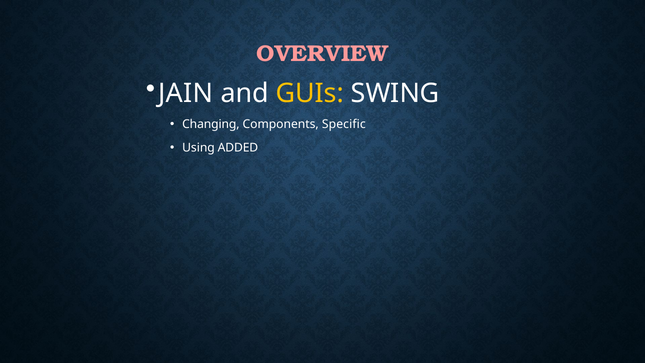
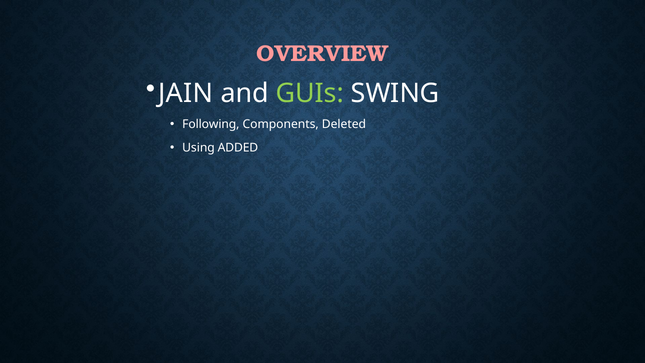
GUIs colour: yellow -> light green (310, 93)
Changing: Changing -> Following (211, 124)
Specific: Specific -> Deleted (344, 124)
